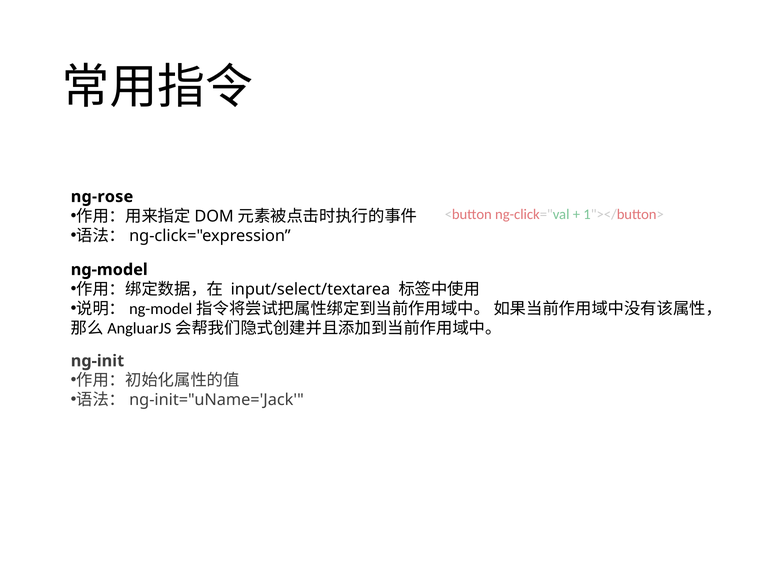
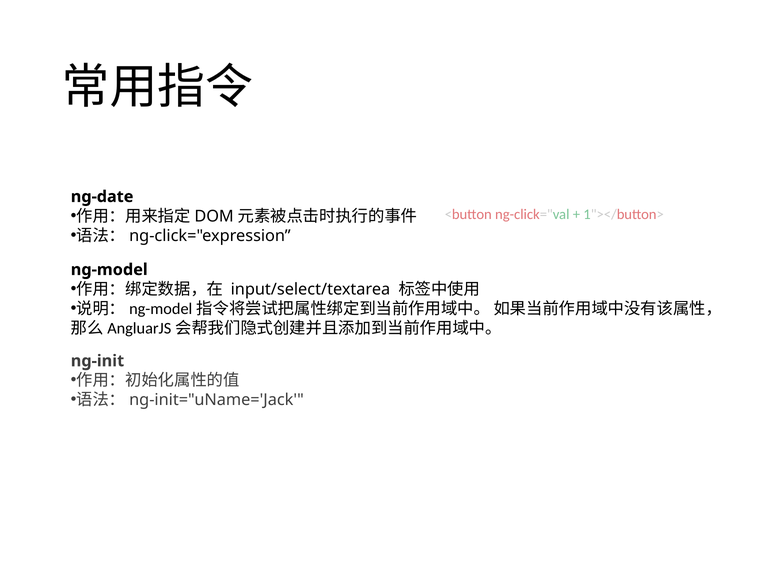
ng-rose: ng-rose -> ng-date (102, 197)
